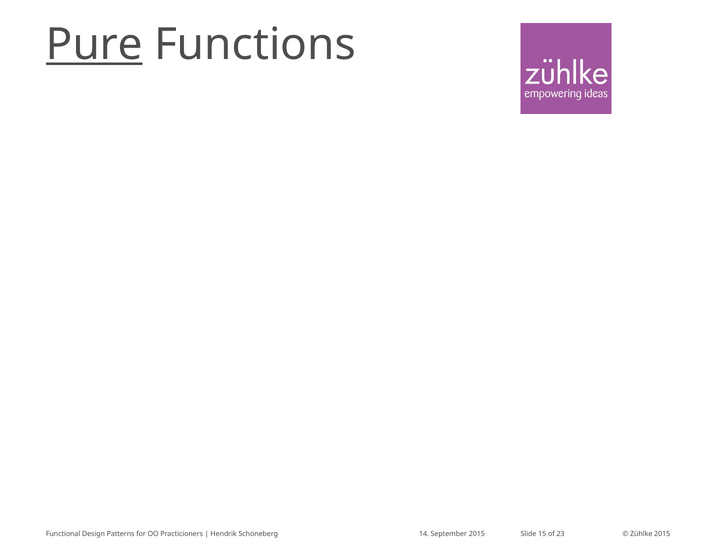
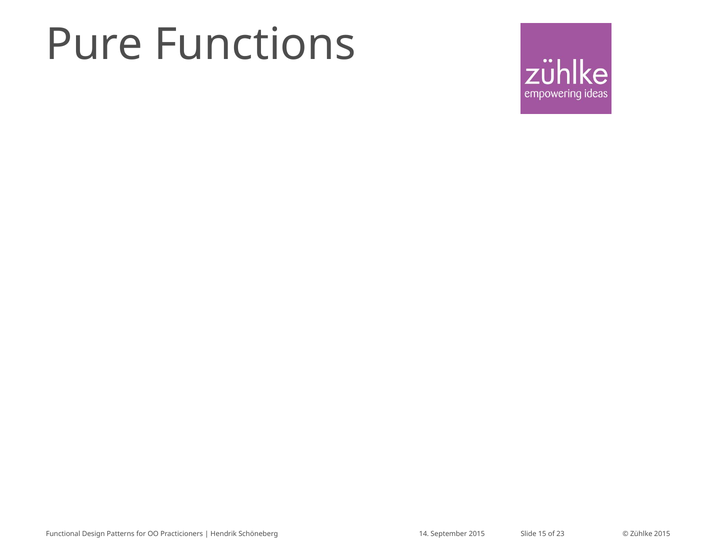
Pure underline: present -> none (94, 45)
